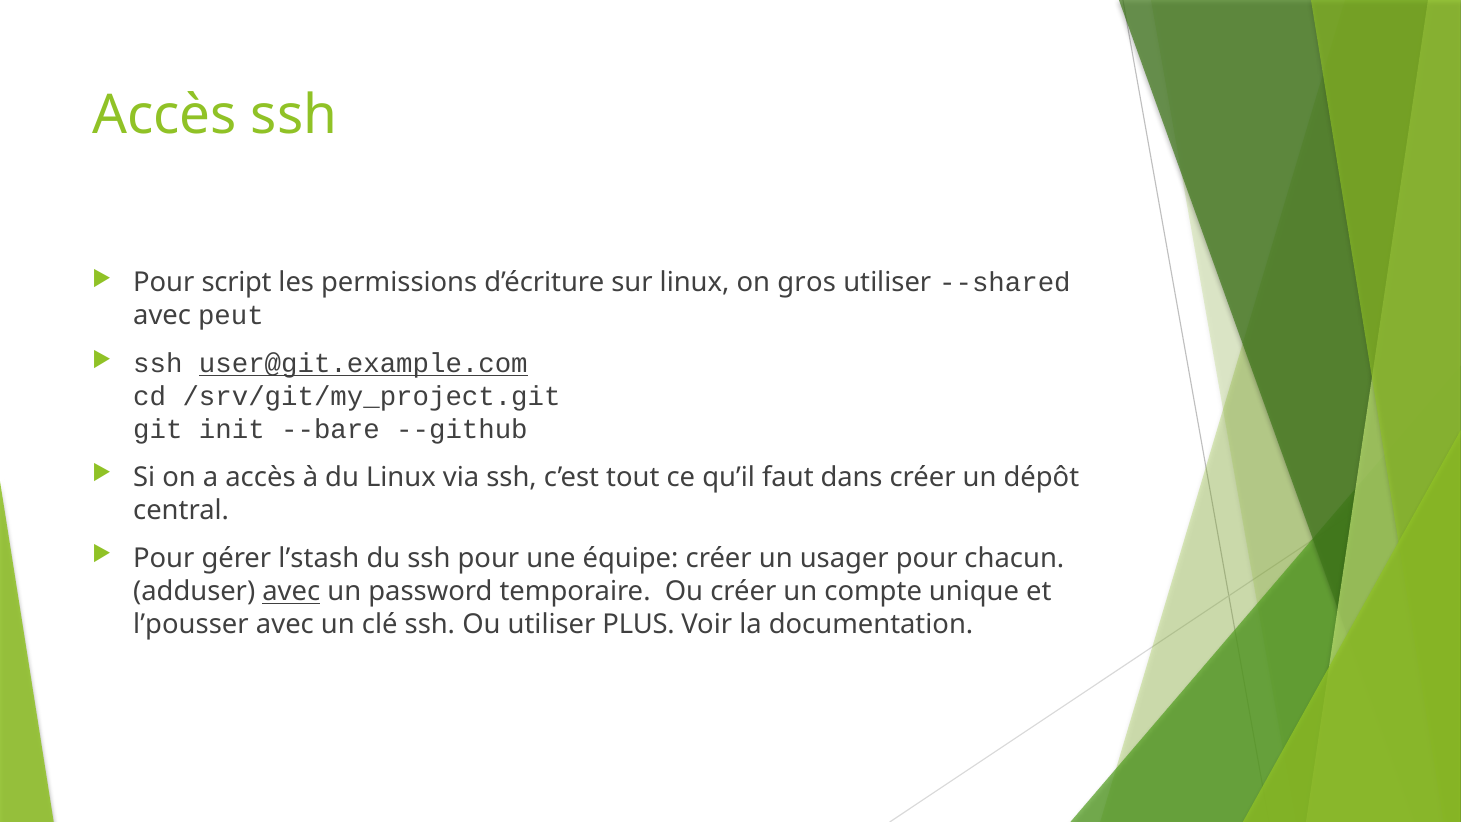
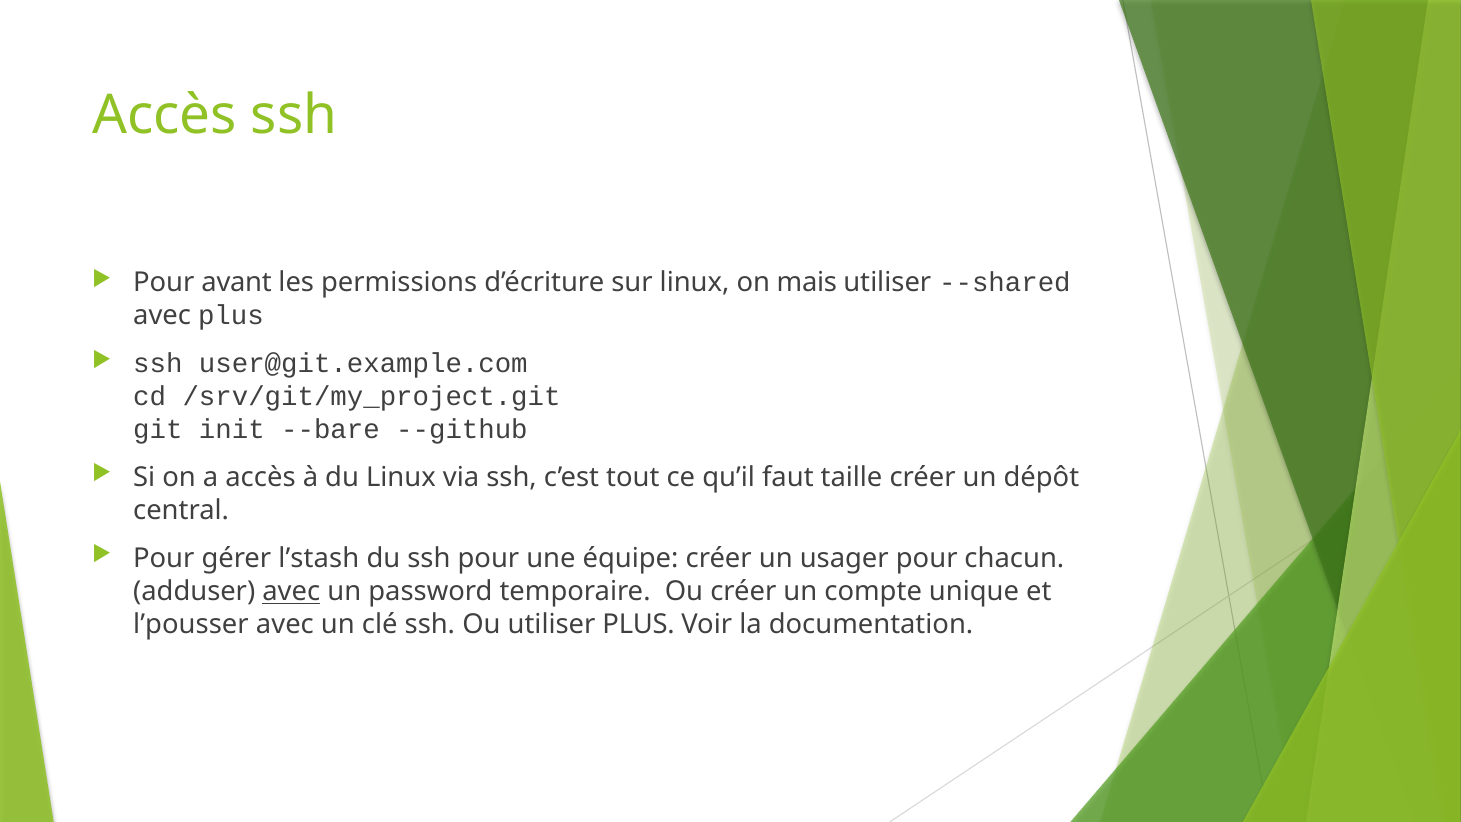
script: script -> avant (237, 283)
gros: gros -> mais (807, 283)
avec peut: peut -> plus (231, 316)
user@git.example.com underline: present -> none (363, 364)
dans: dans -> taille (852, 478)
